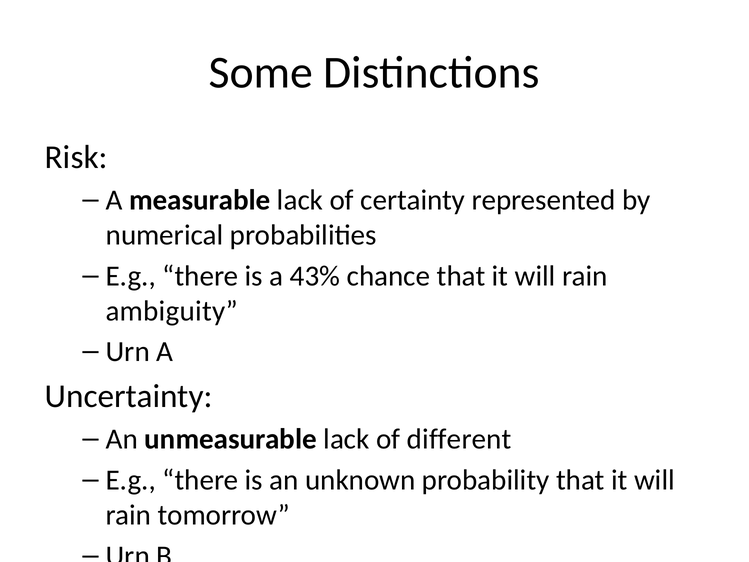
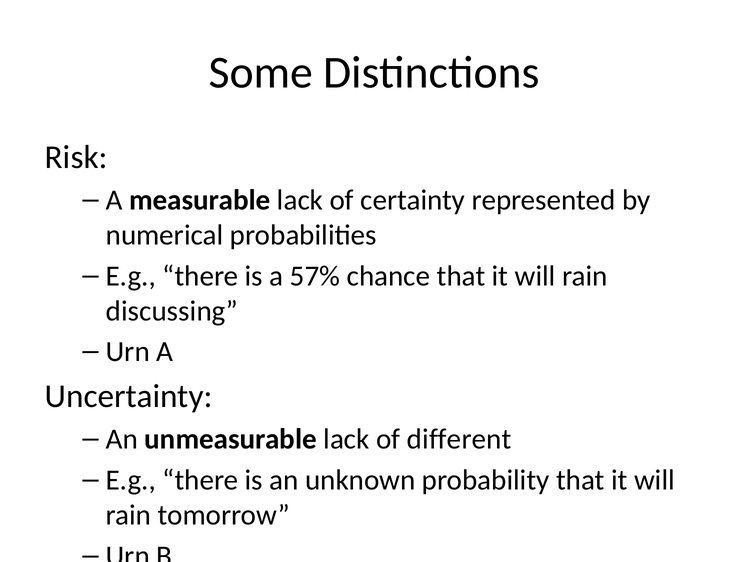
43%: 43% -> 57% (315, 276)
ambiguity: ambiguity -> discussing (172, 311)
